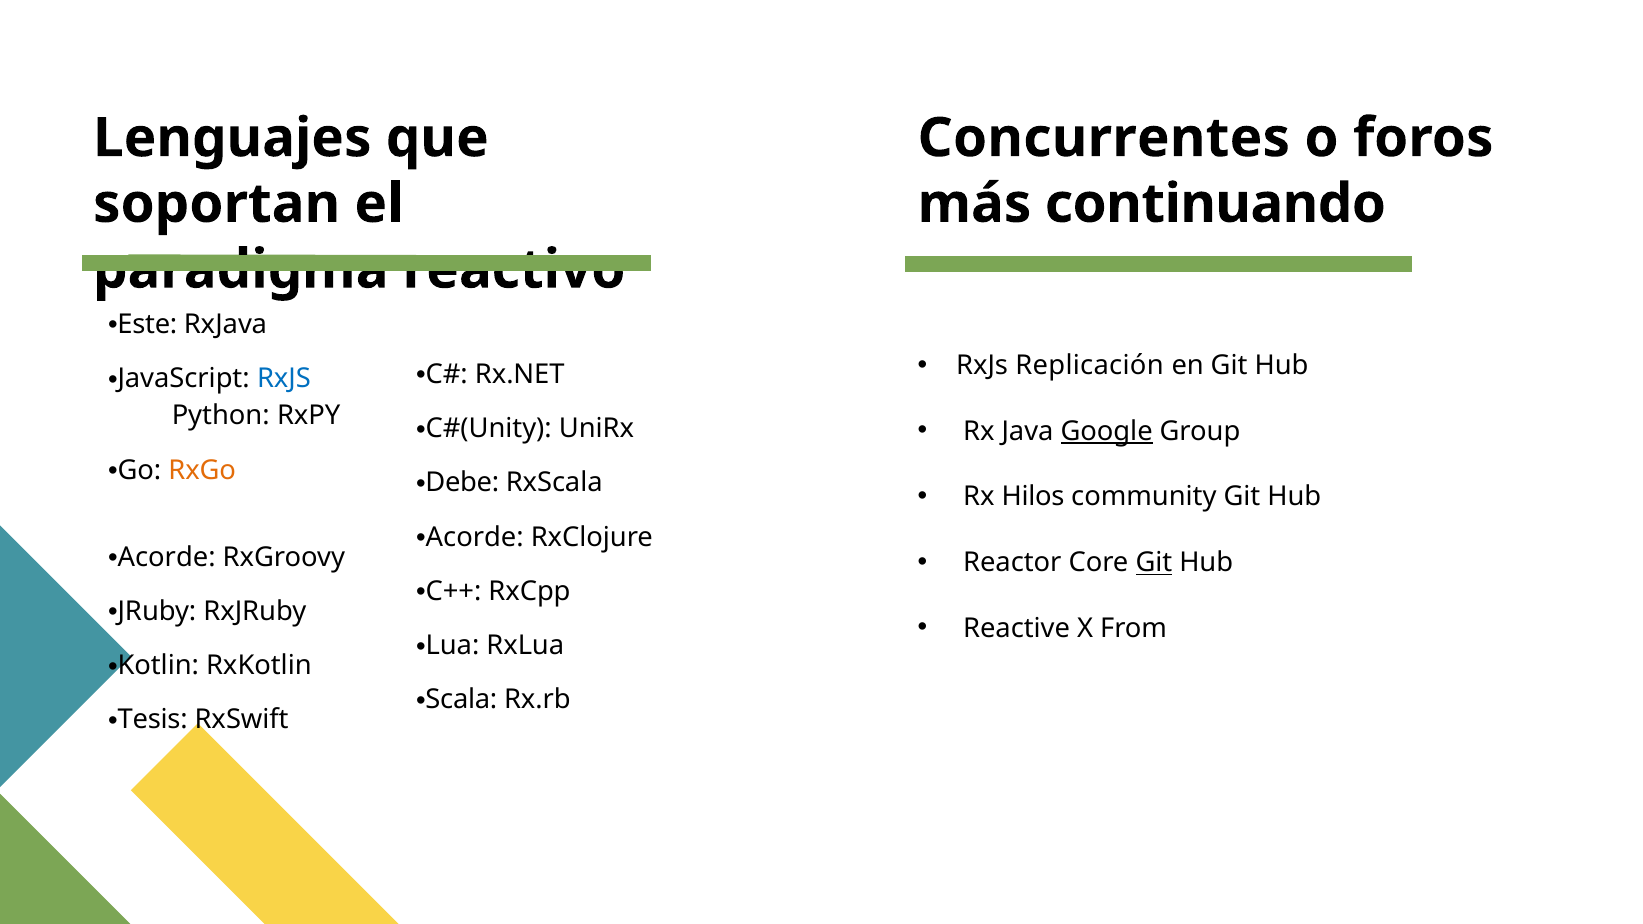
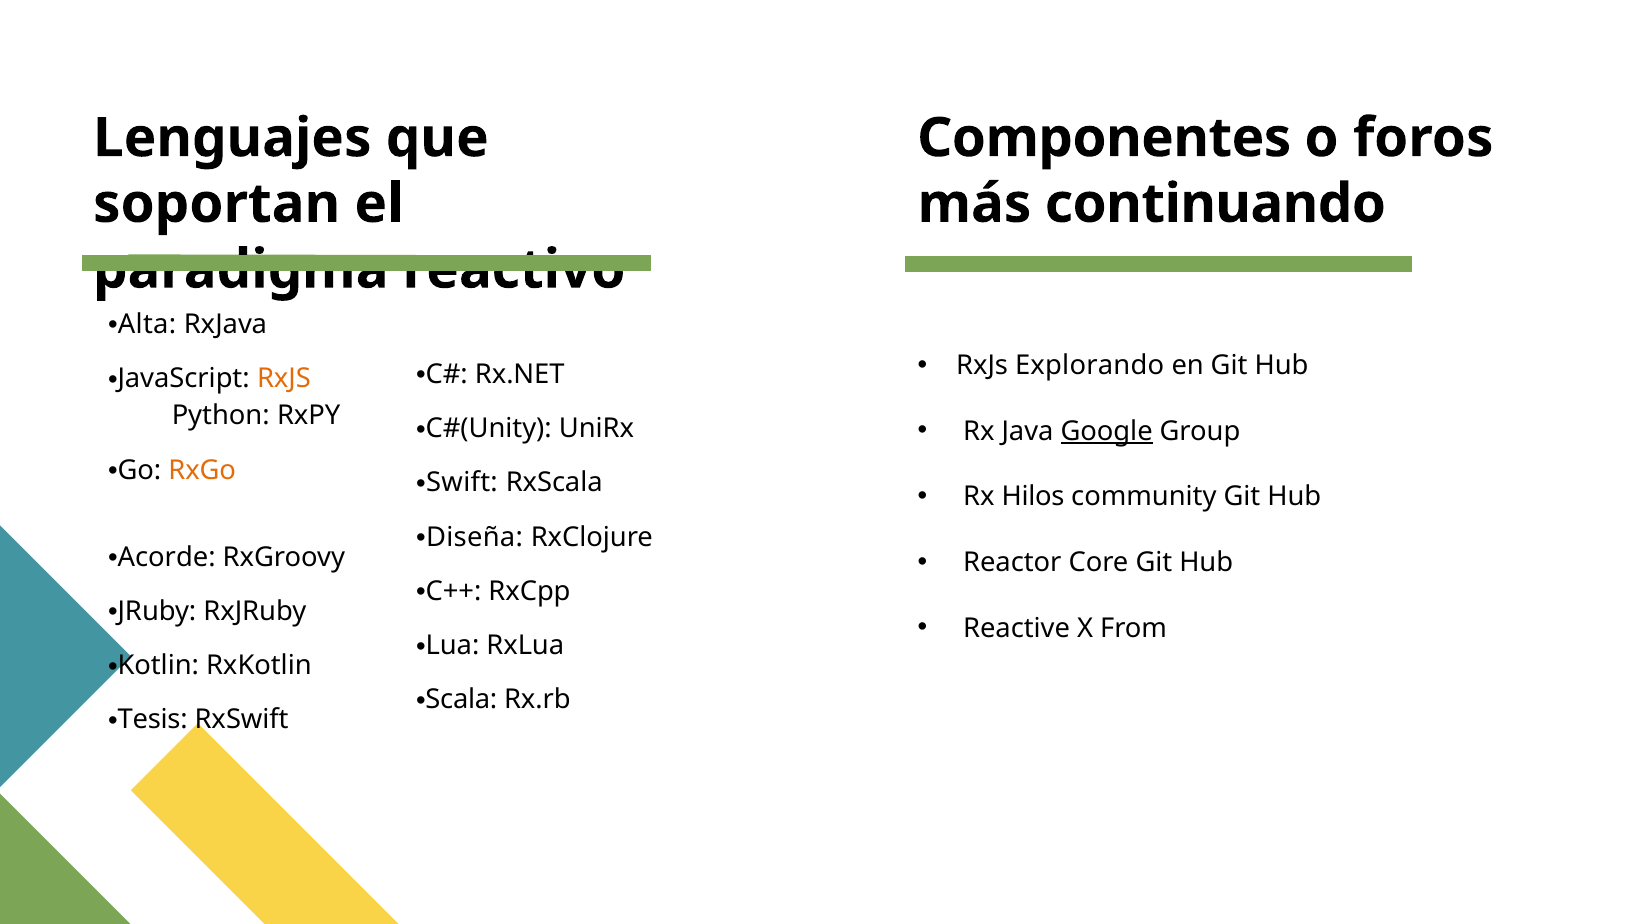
Concurrentes: Concurrentes -> Componentes (1104, 138)
Este: Este -> Alta (147, 324)
Replicación: Replicación -> Explorando (1090, 366)
RxJS colour: blue -> orange (284, 379)
Debe: Debe -> Swift (462, 483)
Acorde: Acorde -> Diseña (475, 537)
Git underline: present -> none (1154, 563)
